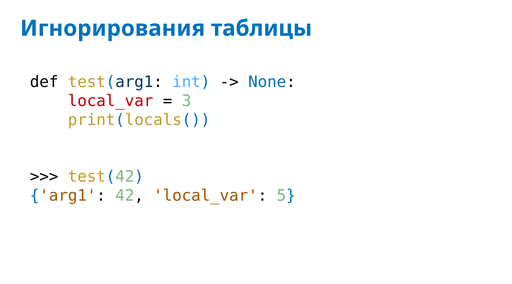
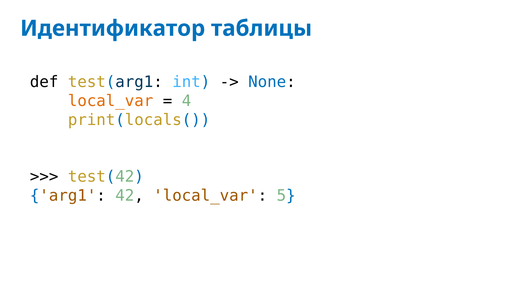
Игнорирования: Игнорирования -> Идентификатор (113, 28)
local_var colour: red -> orange (111, 101)
3: 3 -> 4 (187, 101)
